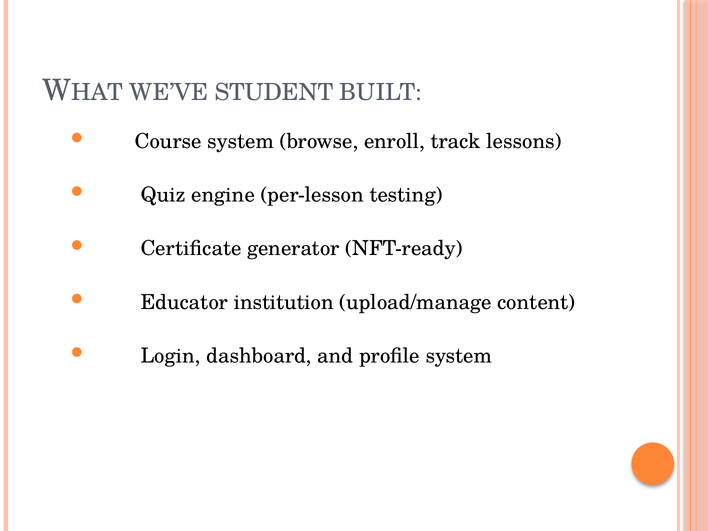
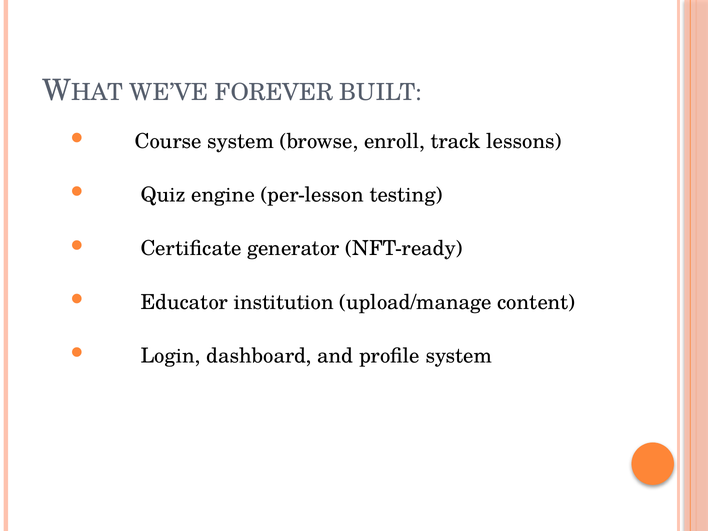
STUDENT: STUDENT -> FOREVER (274, 93)
